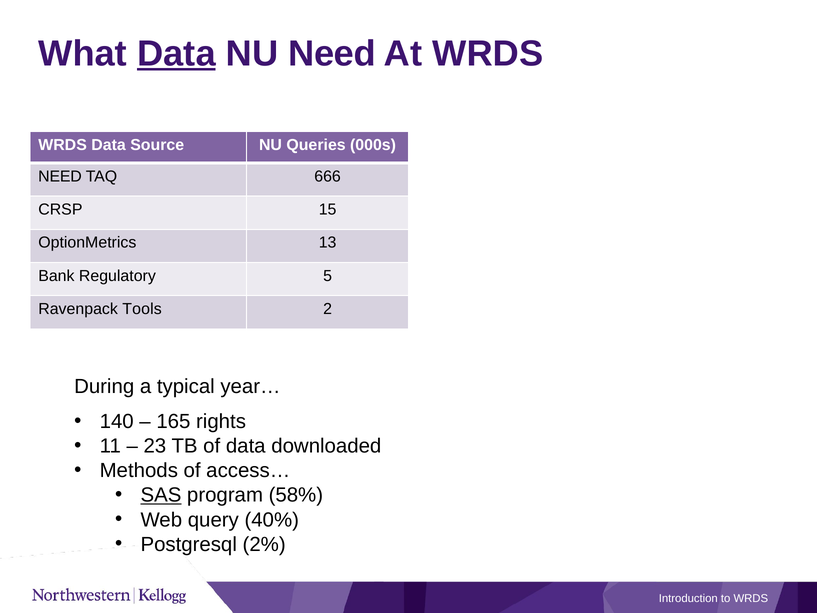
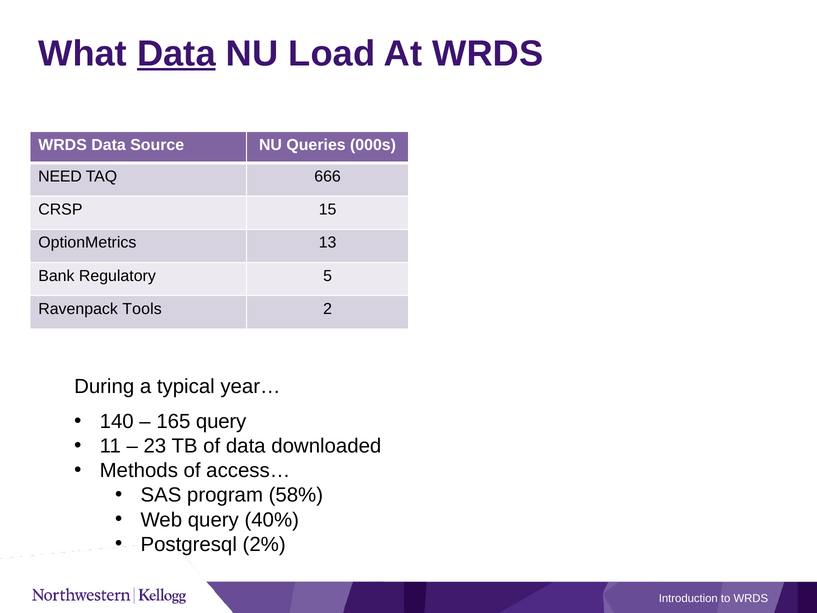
NU Need: Need -> Load (332, 54)
165 rights: rights -> query (221, 422)
SAS underline: present -> none (161, 495)
